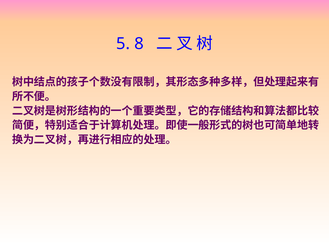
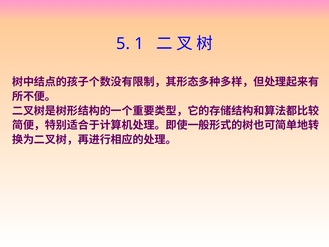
8: 8 -> 1 (139, 44)
